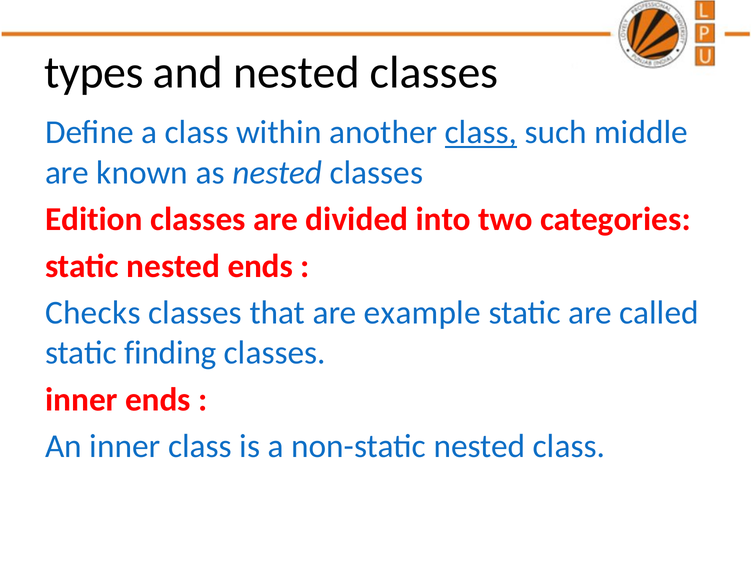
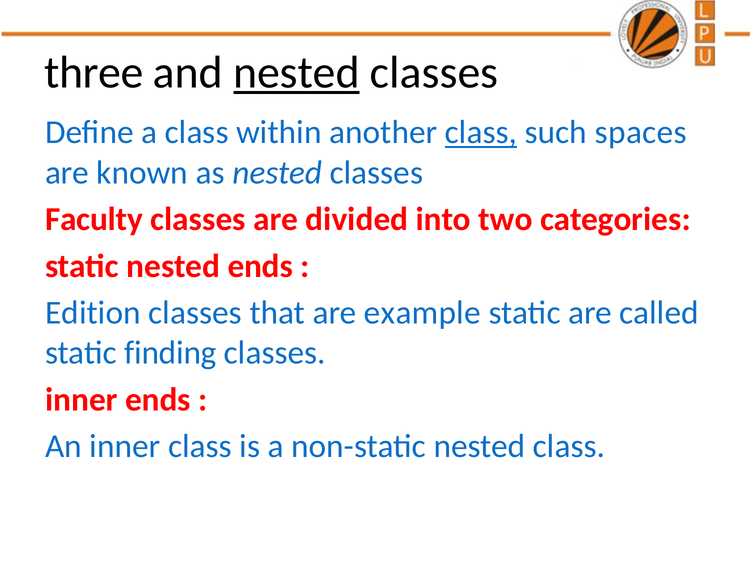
types: types -> three (94, 73)
nested underline: none -> present (297, 73)
middle: middle -> spaces (641, 133)
Edition: Edition -> Faculty (94, 219)
Checks: Checks -> Edition (93, 313)
